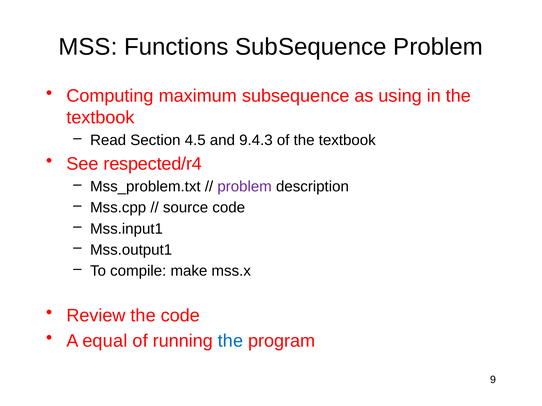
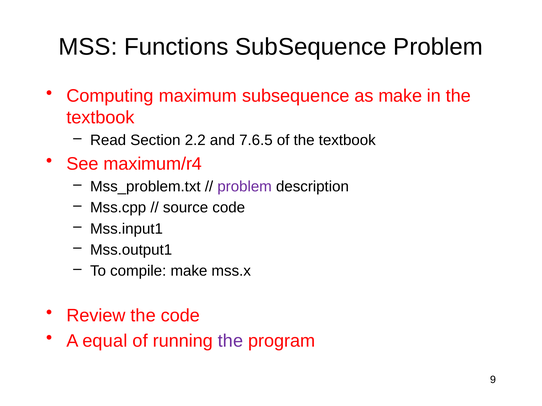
as using: using -> make (400, 96)
4.5: 4.5 -> 2.2 (195, 140)
9.4.3: 9.4.3 -> 7.6.5 (256, 140)
respected/r4: respected/r4 -> maximum/r4 (153, 164)
the colour: blue -> purple (230, 341)
